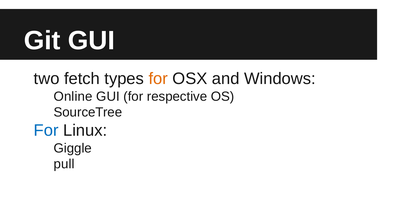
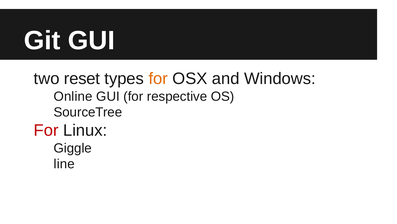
fetch: fetch -> reset (82, 78)
For colour: blue -> red (46, 130)
pull: pull -> line (64, 164)
